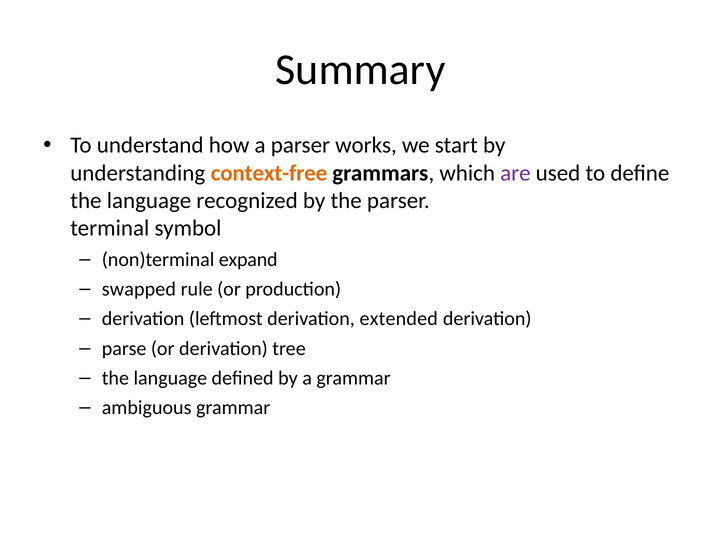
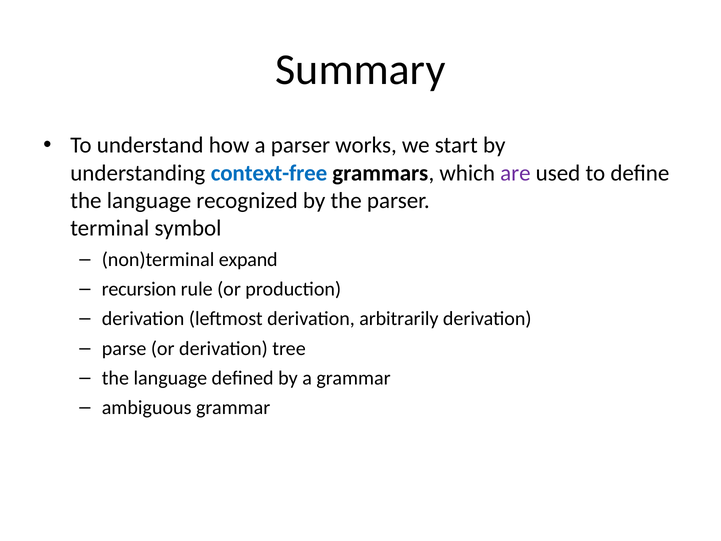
context-free colour: orange -> blue (269, 173)
swapped: swapped -> recursion (139, 289)
extended: extended -> arbitrarily (399, 319)
